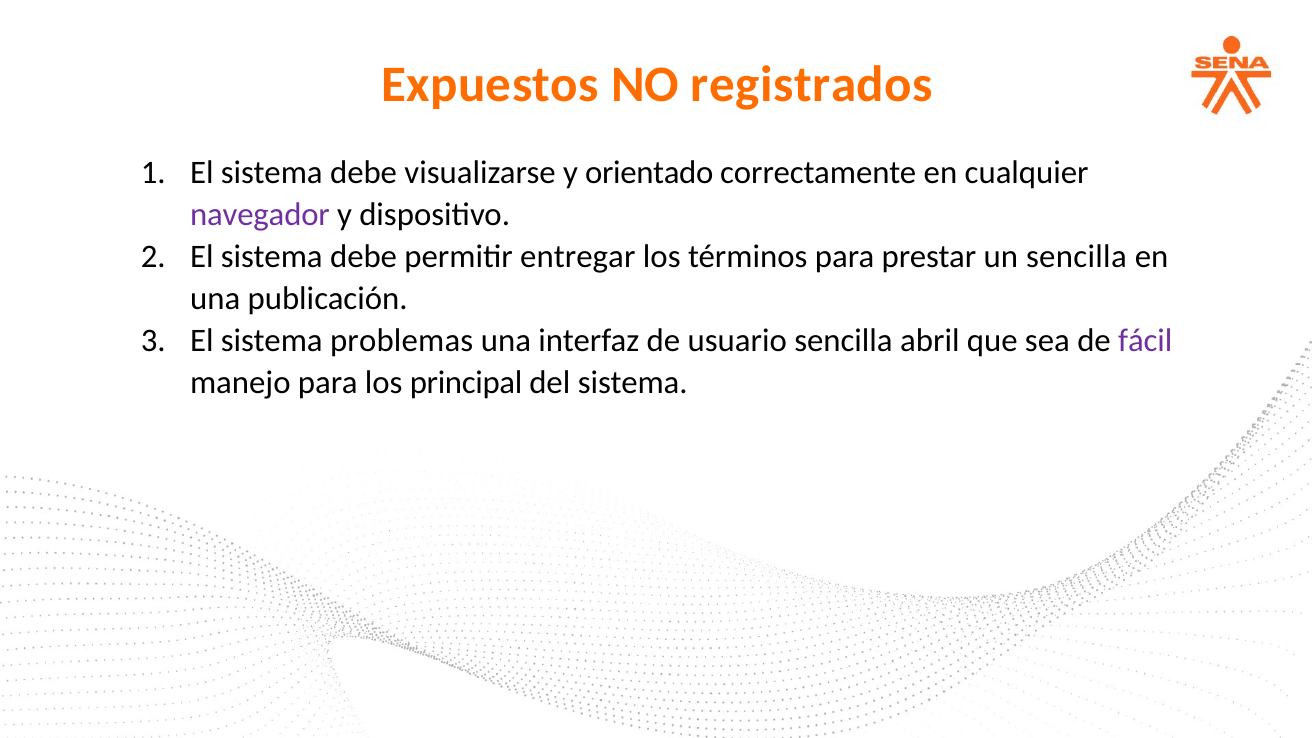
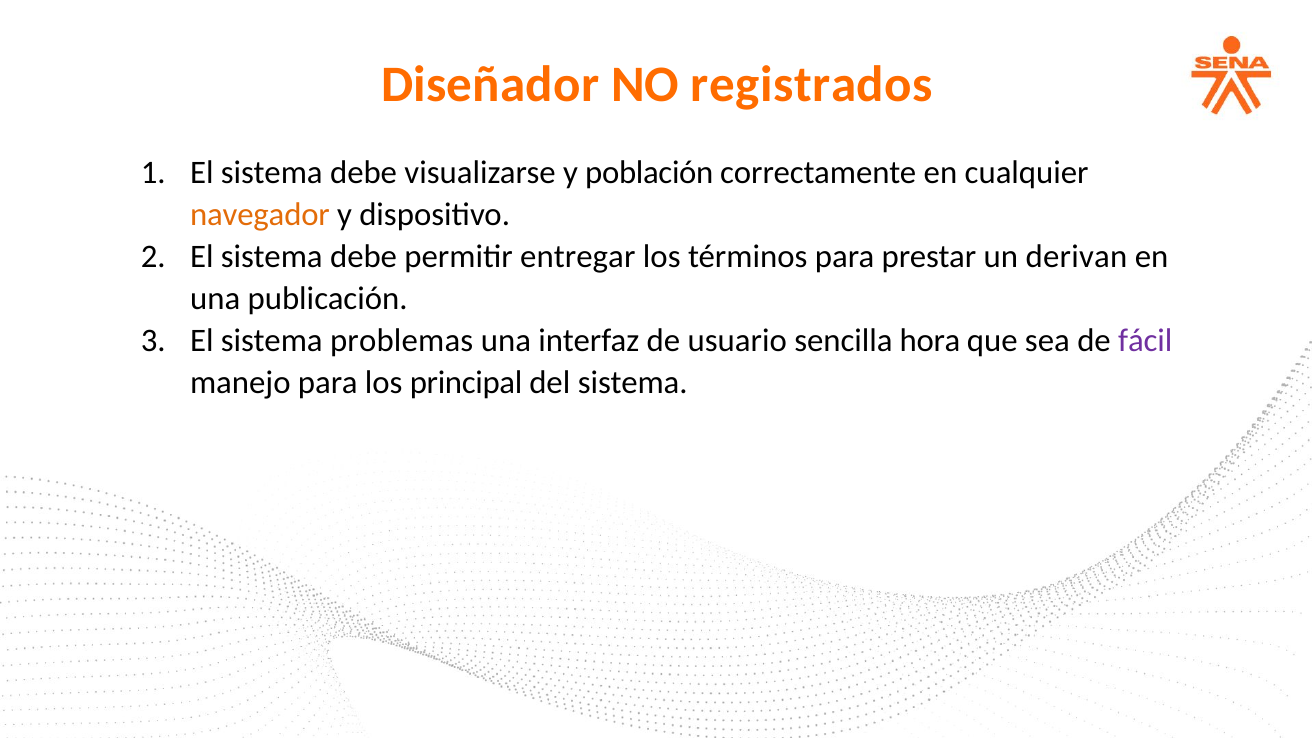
Expuestos: Expuestos -> Diseñador (490, 84)
orientado: orientado -> población (649, 173)
navegador colour: purple -> orange (260, 215)
un sencilla: sencilla -> derivan (1076, 257)
abril: abril -> hora (930, 341)
